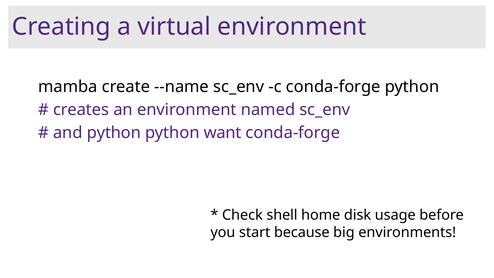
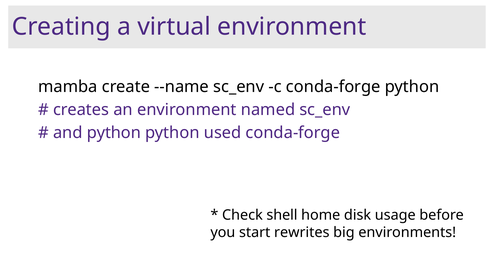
want: want -> used (223, 133)
because: because -> rewrites (302, 232)
